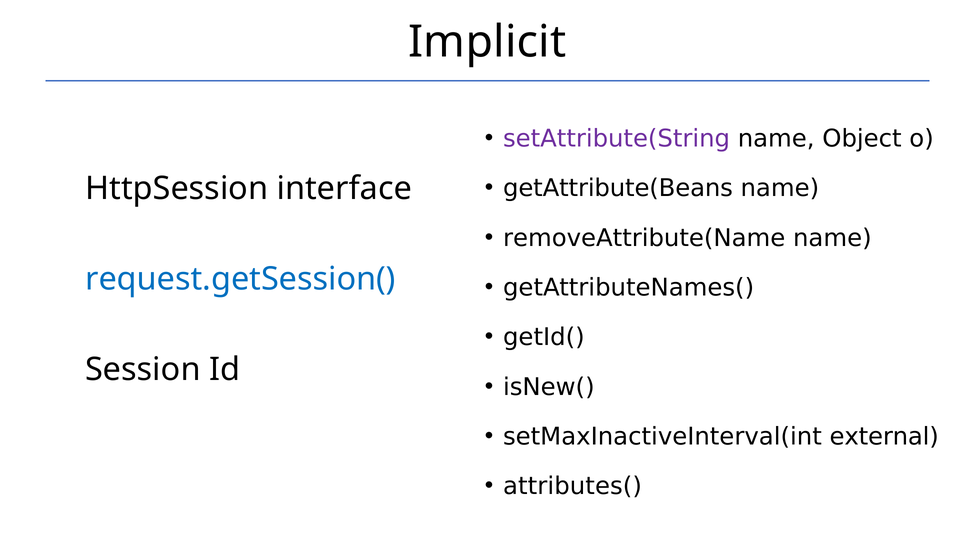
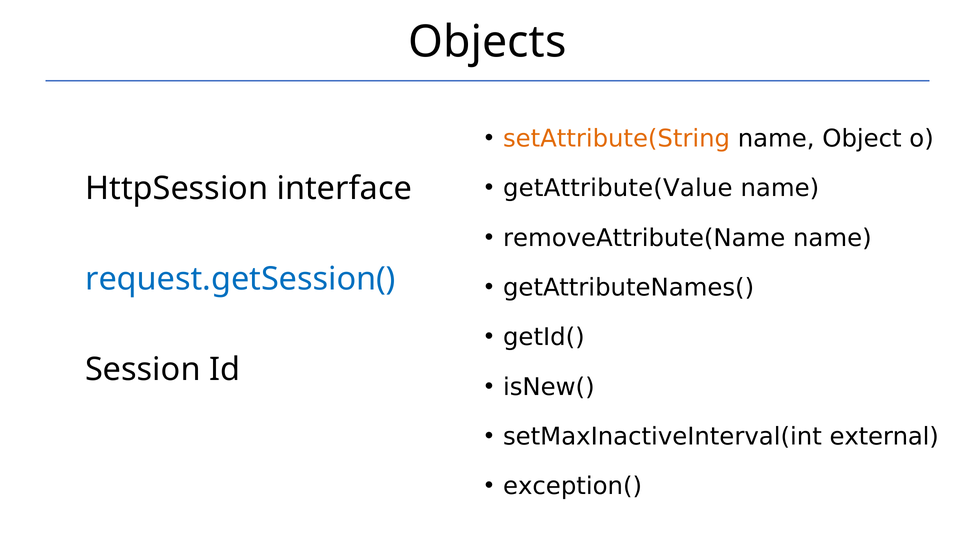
Implicit: Implicit -> Objects (487, 42)
setAttribute(String colour: purple -> orange (617, 139)
getAttribute(Beans: getAttribute(Beans -> getAttribute(Value (618, 188)
attributes(: attributes( -> exception( (573, 487)
